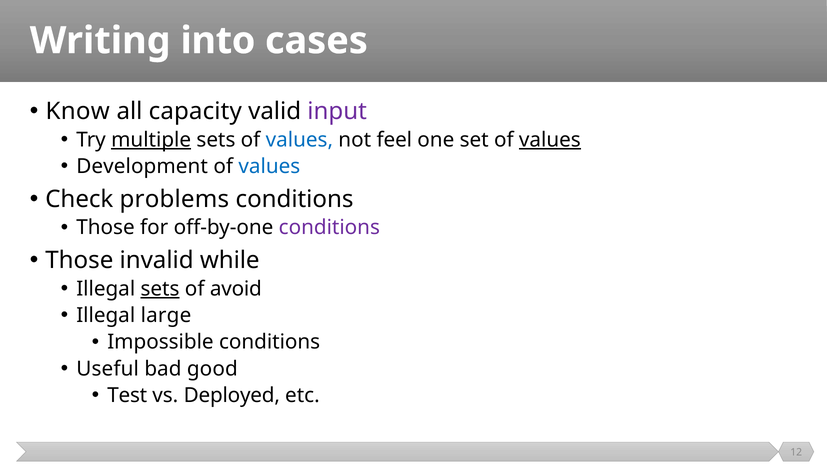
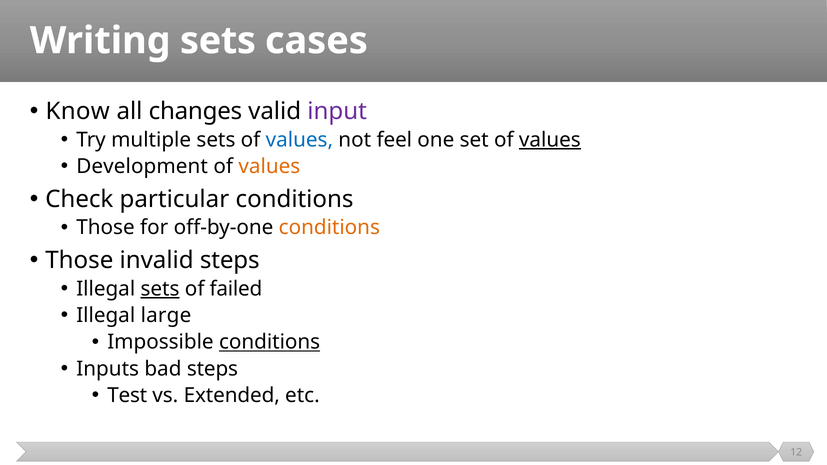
Writing into: into -> sets (218, 41)
capacity: capacity -> changes (195, 111)
multiple underline: present -> none (151, 140)
values colour: blue -> orange (269, 167)
problems: problems -> particular (174, 199)
conditions colour: purple -> orange (329, 228)
invalid while: while -> steps (230, 260)
avoid: avoid -> failed (236, 289)
conditions underline: none -> present (270, 342)
Useful: Useful -> Inputs (108, 369)
bad good: good -> steps (212, 369)
Deployed: Deployed -> Extended (232, 395)
